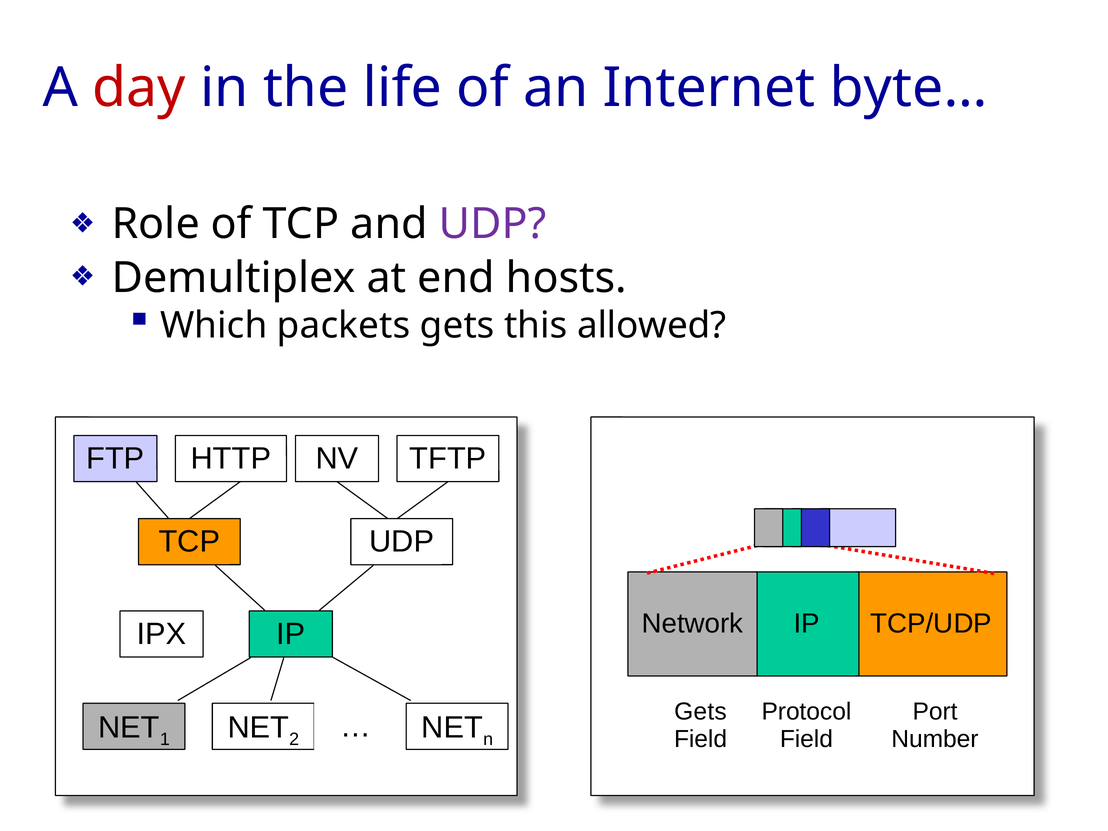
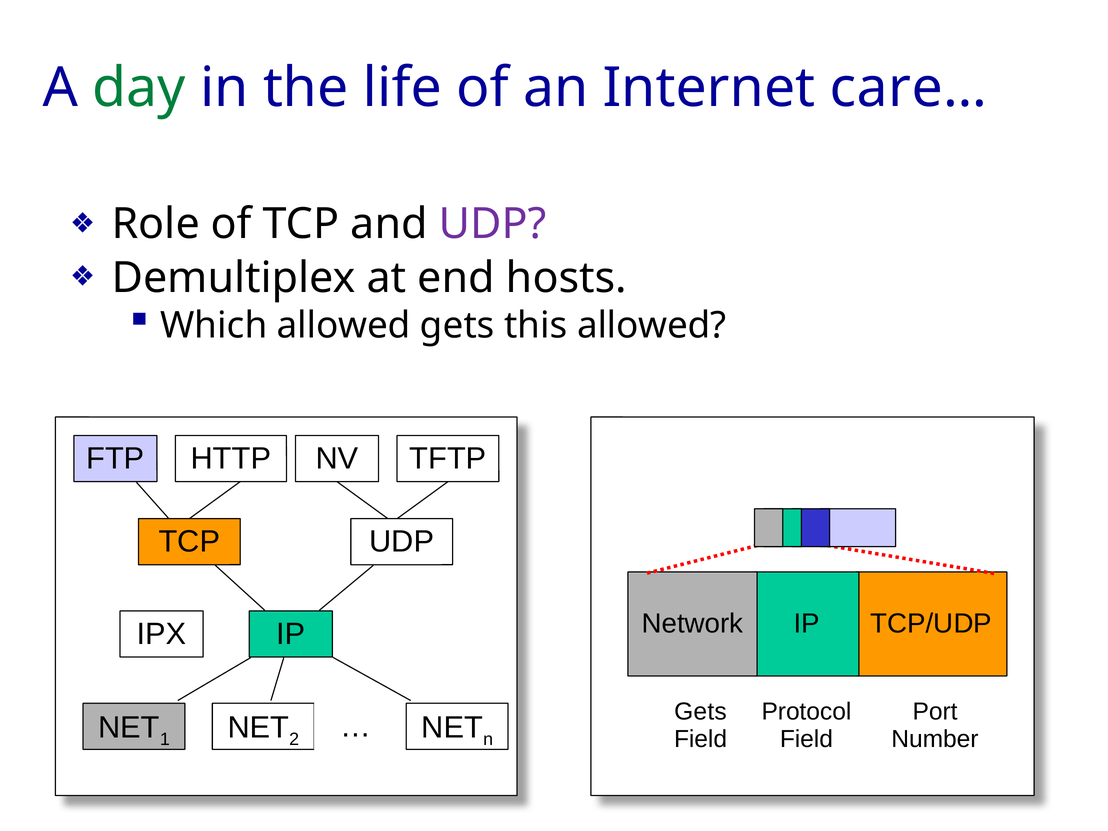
day colour: red -> green (139, 88)
byte…: byte… -> care… (909, 88)
Which packets: packets -> allowed (344, 326)
